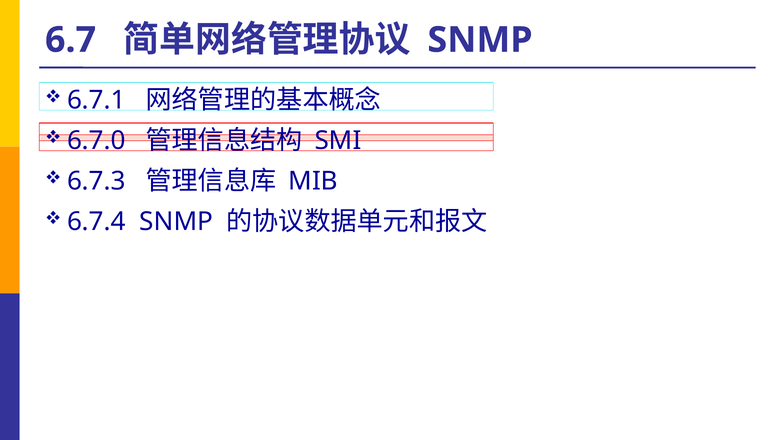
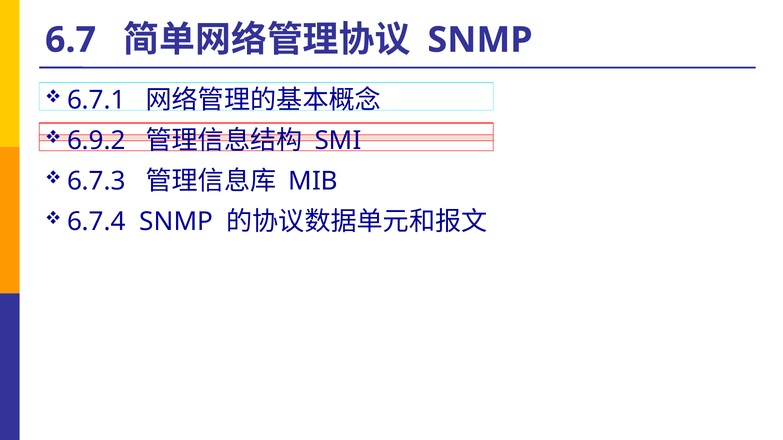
6.7.0: 6.7.0 -> 6.9.2 (96, 141)
